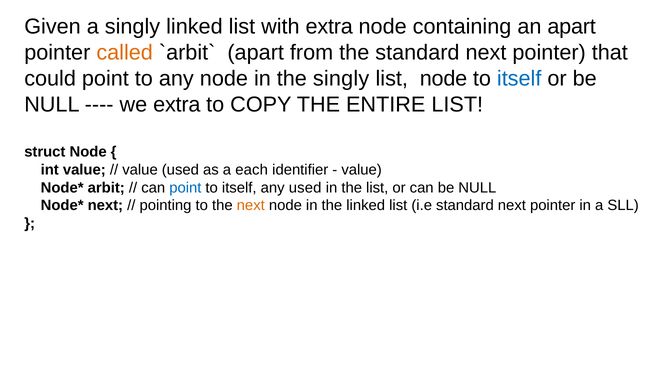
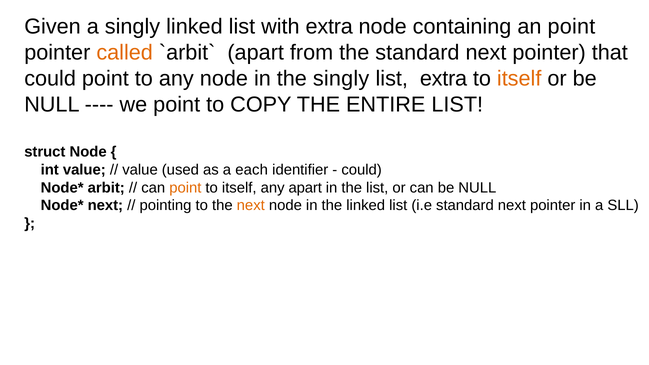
an apart: apart -> point (571, 27)
list node: node -> extra (444, 79)
itself colour: blue -> orange (519, 79)
we extra: extra -> point (177, 105)
value: value -> could (362, 170)
point colour: blue -> orange (185, 188)
any used: used -> apart (305, 188)
